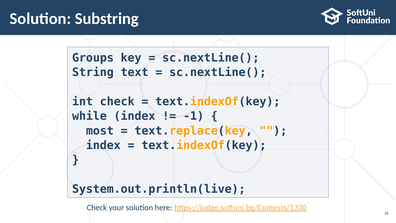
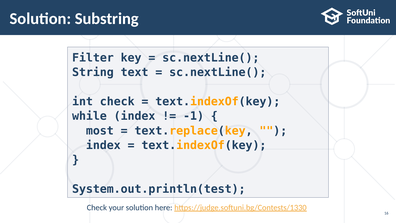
Groups: Groups -> Filter (93, 58)
System.out.println(live: System.out.println(live -> System.out.println(test (159, 189)
